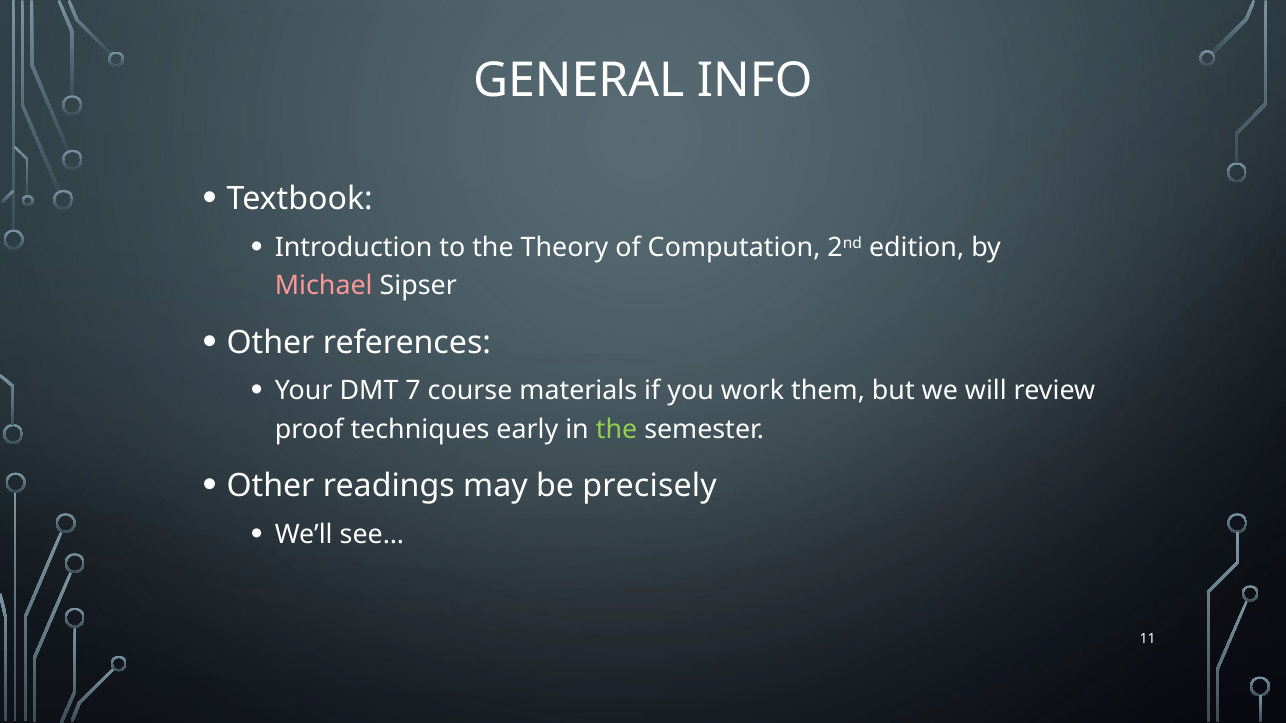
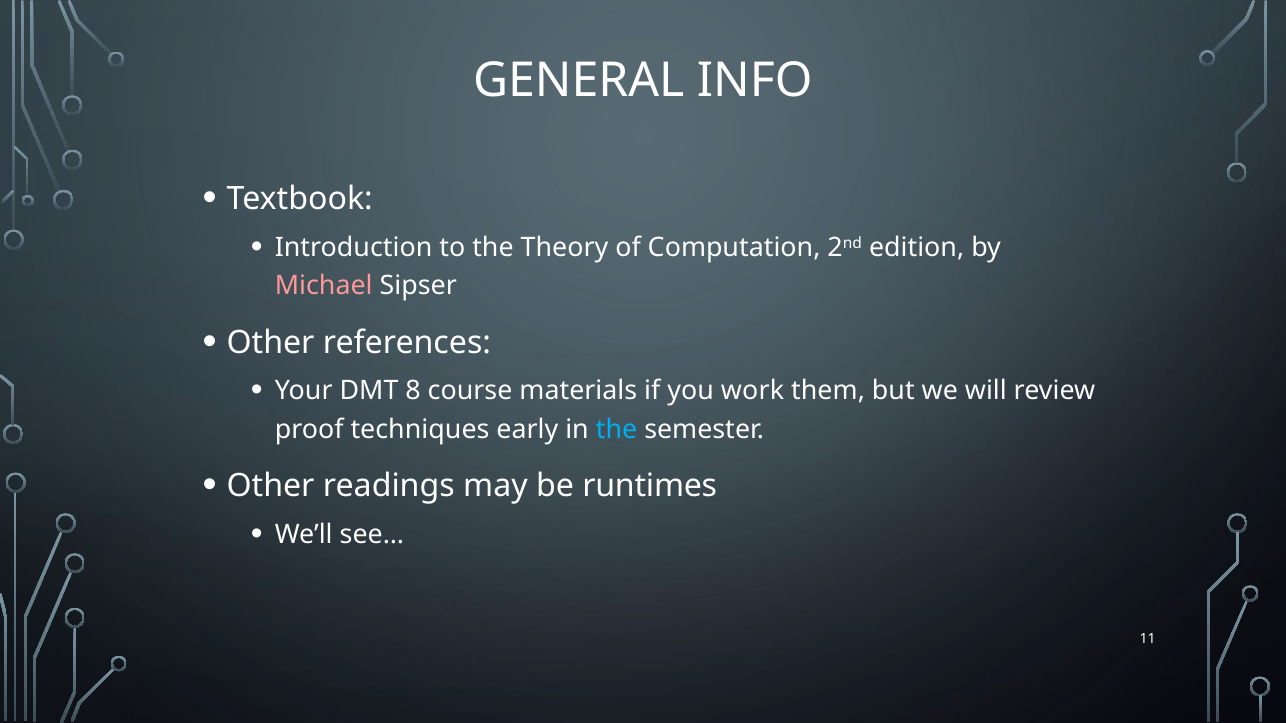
7: 7 -> 8 (413, 391)
the colour: light green -> light blue (617, 430)
precisely: precisely -> runtimes (650, 487)
